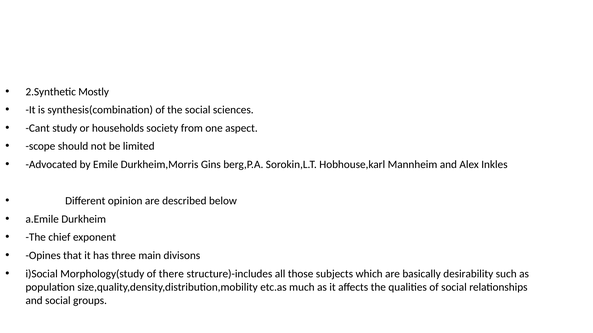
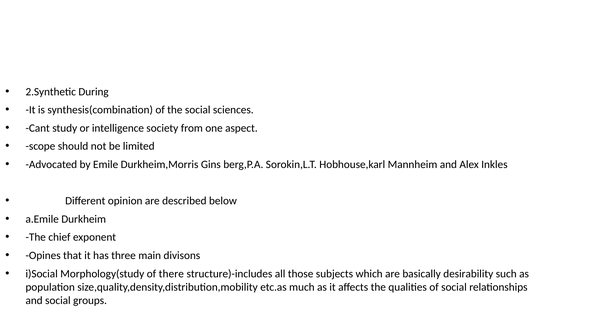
Mostly: Mostly -> During (94, 92)
households: households -> intelligence (118, 128)
